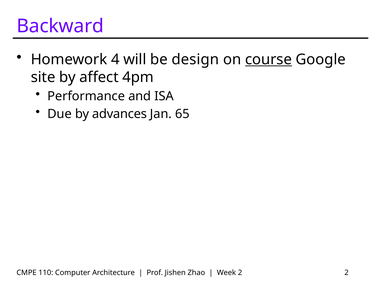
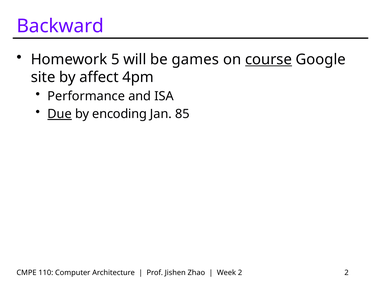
4: 4 -> 5 (115, 59)
design: design -> games (195, 59)
Due underline: none -> present (60, 114)
advances: advances -> encoding (120, 114)
65: 65 -> 85 (182, 114)
